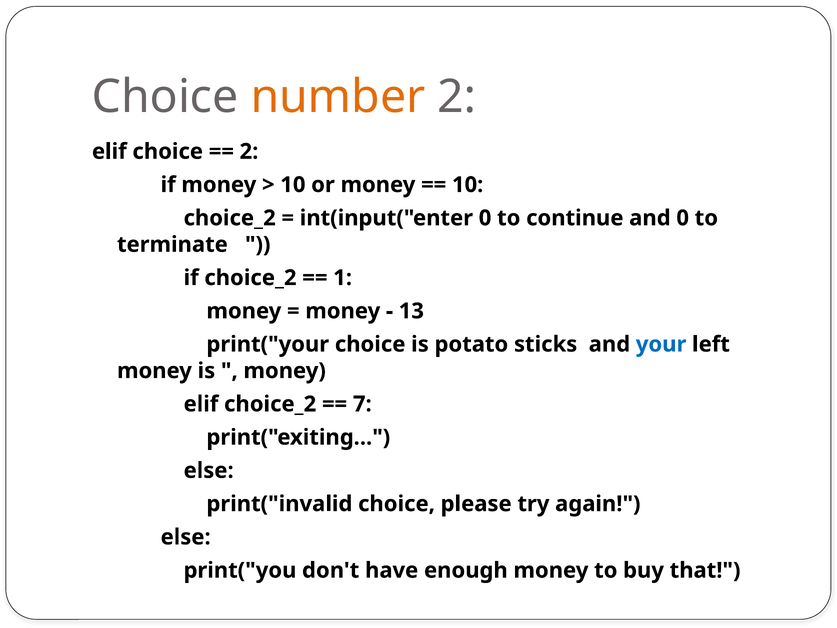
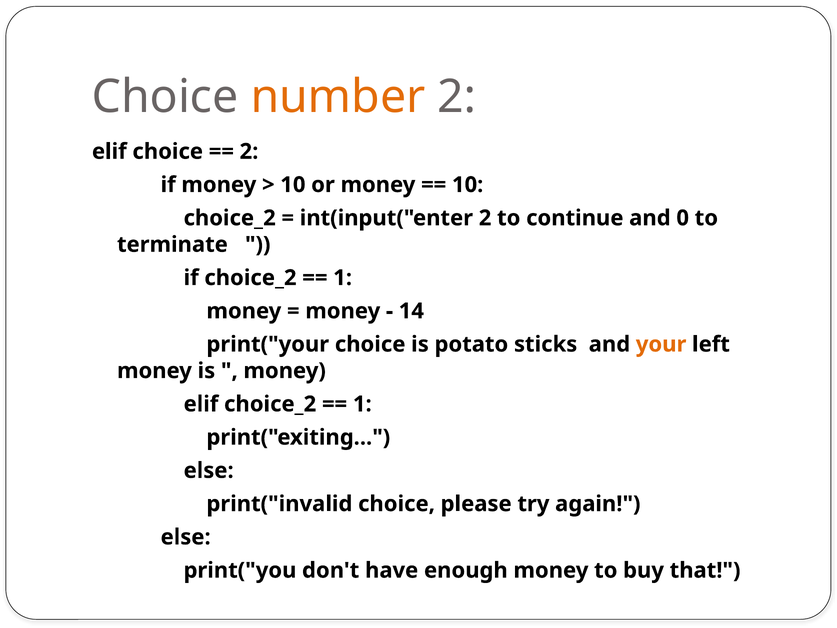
int(input("enter 0: 0 -> 2 (485, 218)
13: 13 -> 14 (411, 311)
your colour: blue -> orange (661, 344)
7: 7 -> 1 (362, 404)
